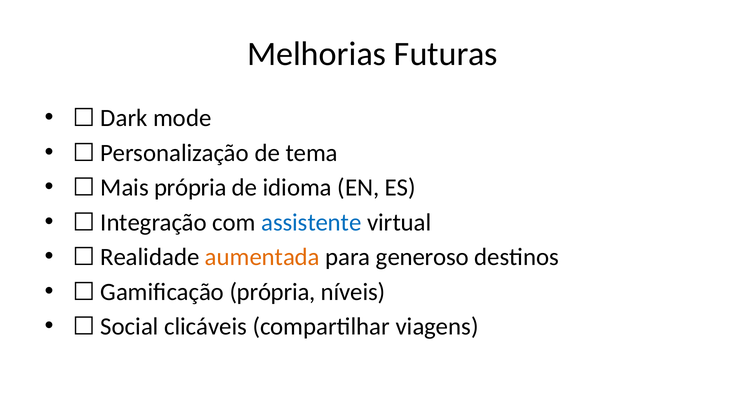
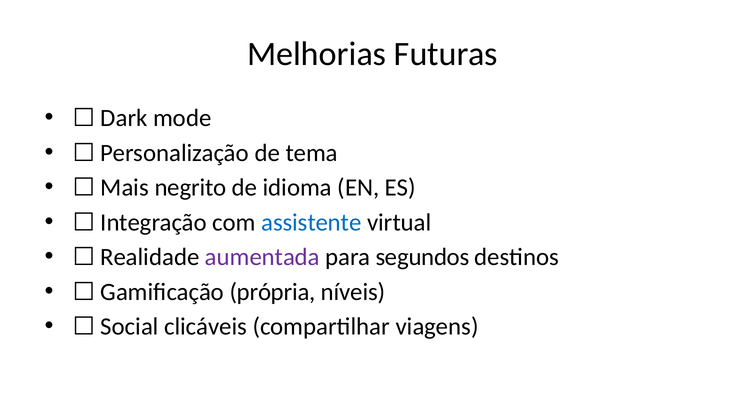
própria: própria -> negrito (190, 188)
aumentada colour: orange -> purple (262, 257)
generoso: generoso -> segundos (422, 257)
